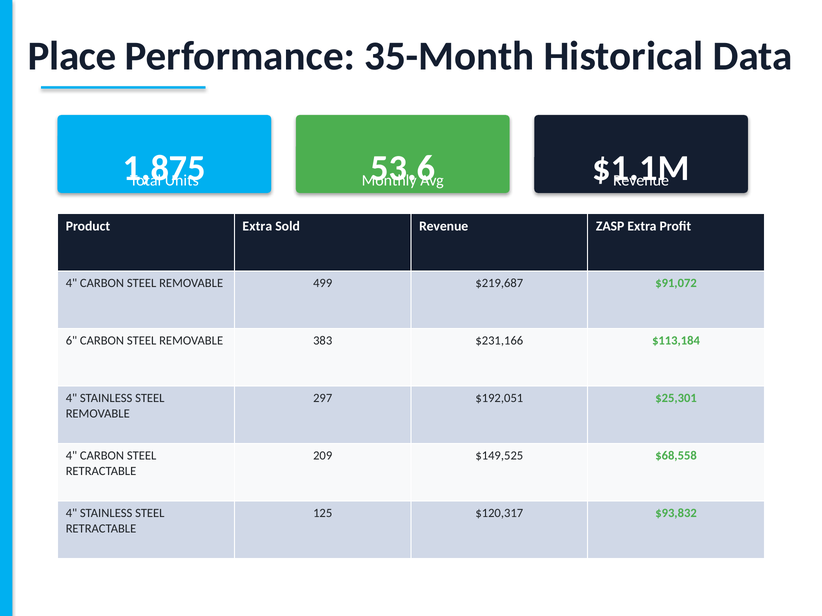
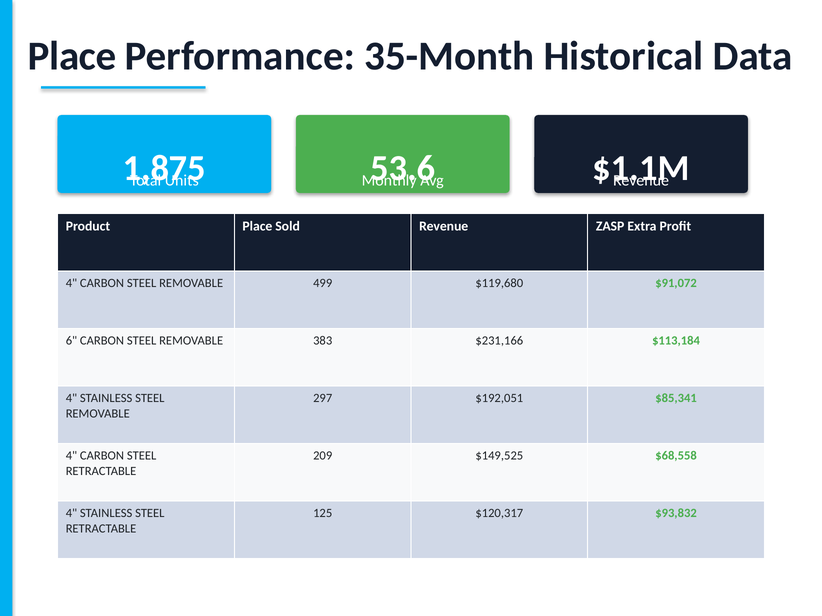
Product Extra: Extra -> Place (257, 226)
$219,687: $219,687 -> $119,680 (499, 283)
$25,301: $25,301 -> $85,341 (676, 398)
